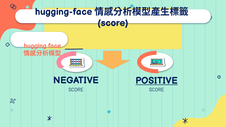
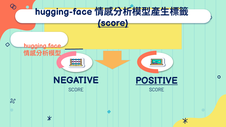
score underline: none -> present (113, 23)
